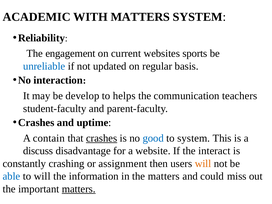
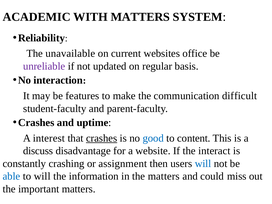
engagement: engagement -> unavailable (70, 53)
sports: sports -> office (195, 53)
unreliable colour: blue -> purple (44, 66)
develop: develop -> features (82, 96)
helps: helps -> make (124, 96)
teachers: teachers -> difficult (240, 96)
contain: contain -> interest (49, 138)
to system: system -> content (194, 138)
will colour: orange -> blue (203, 164)
matters underline: present -> none (79, 189)
